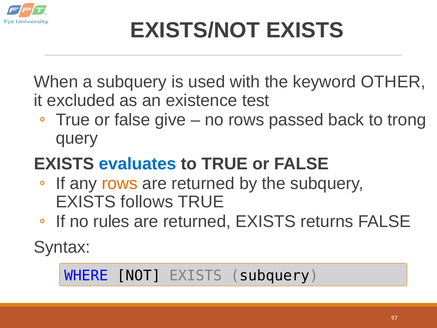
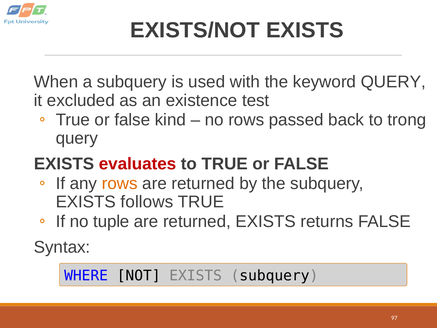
keyword OTHER: OTHER -> QUERY (393, 82)
give: give -> kind (170, 120)
evaluates colour: blue -> red (137, 164)
rules: rules -> tuple (111, 221)
